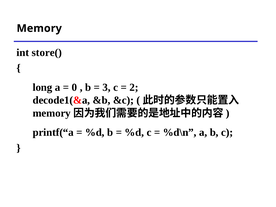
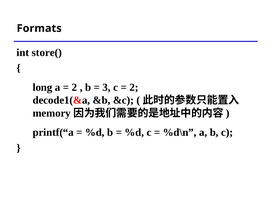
Memory: Memory -> Formats (39, 28)
0: 0 -> 2 (74, 87)
